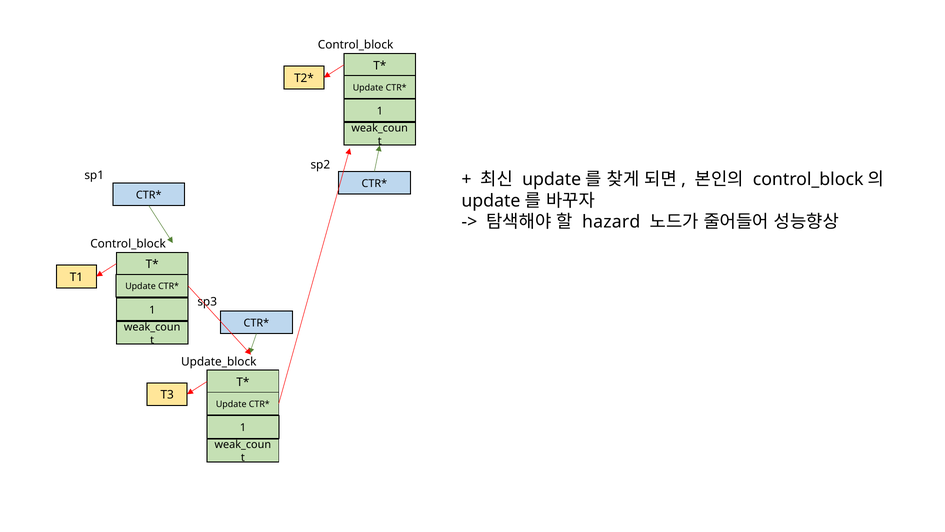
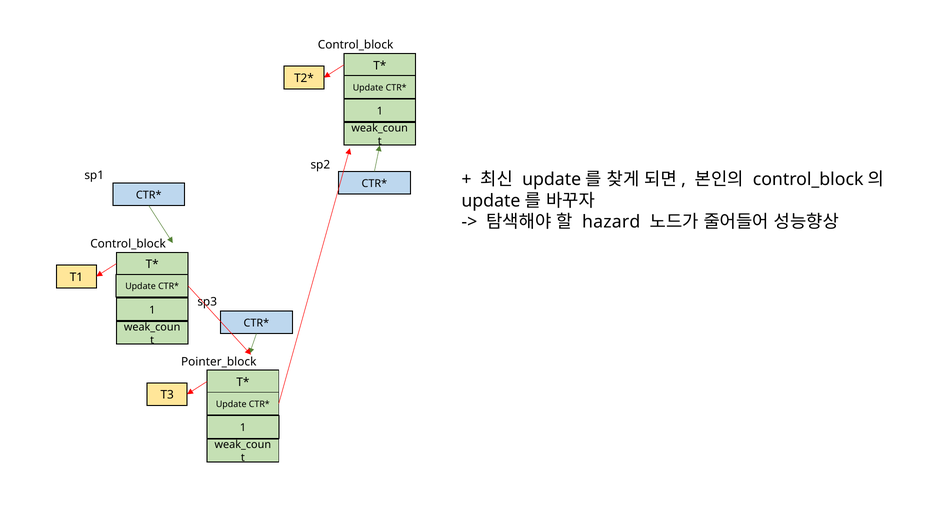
Update_block: Update_block -> Pointer_block (219, 361)
